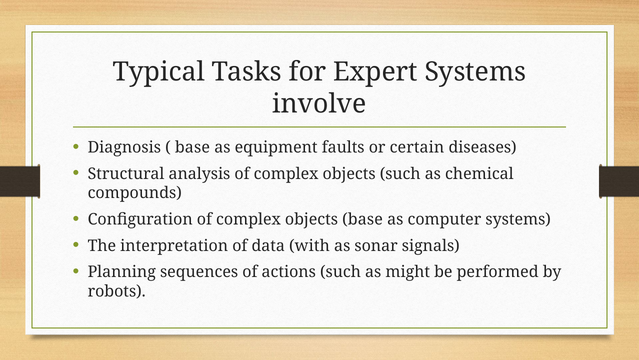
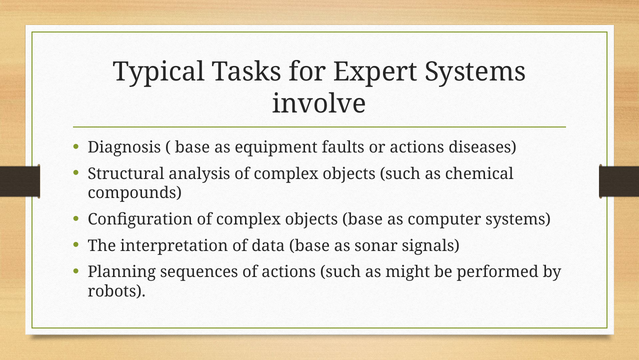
or certain: certain -> actions (417, 147)
data with: with -> base (309, 245)
